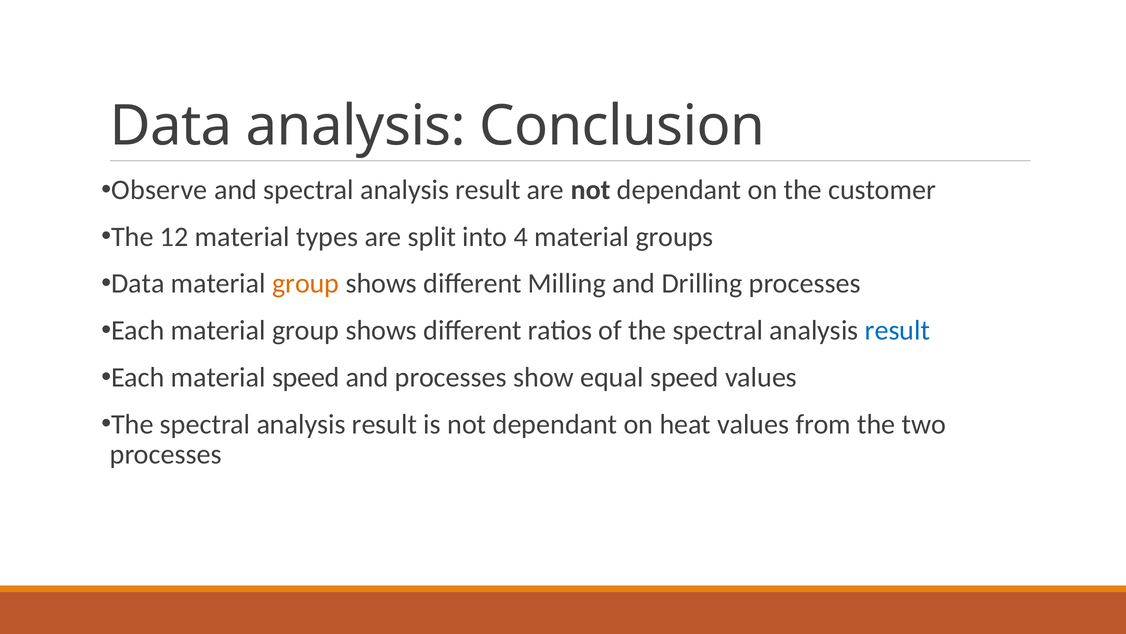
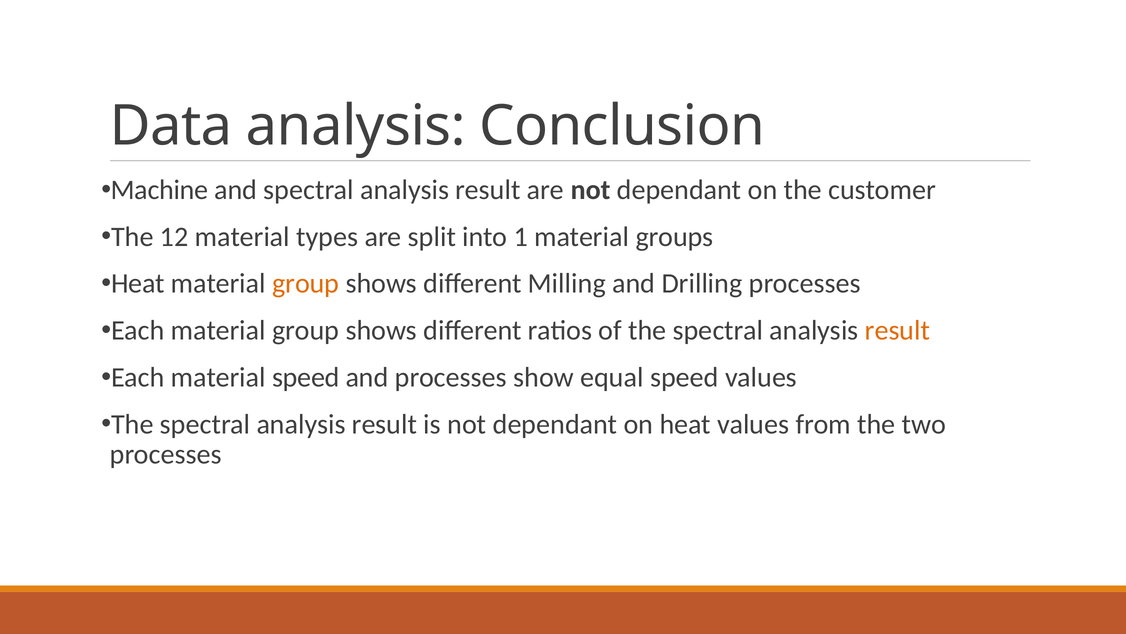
Observe: Observe -> Machine (160, 190)
4: 4 -> 1 (521, 237)
Data: Data -> Heat (138, 283)
result colour: blue -> orange (897, 330)
